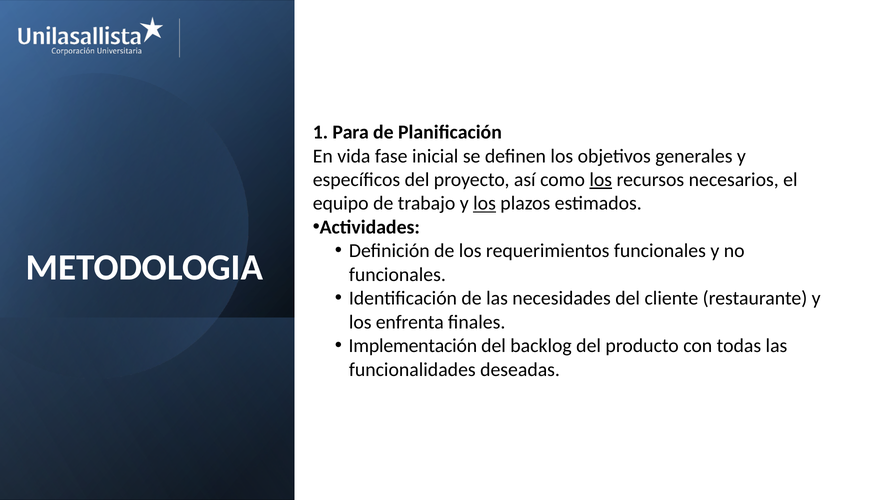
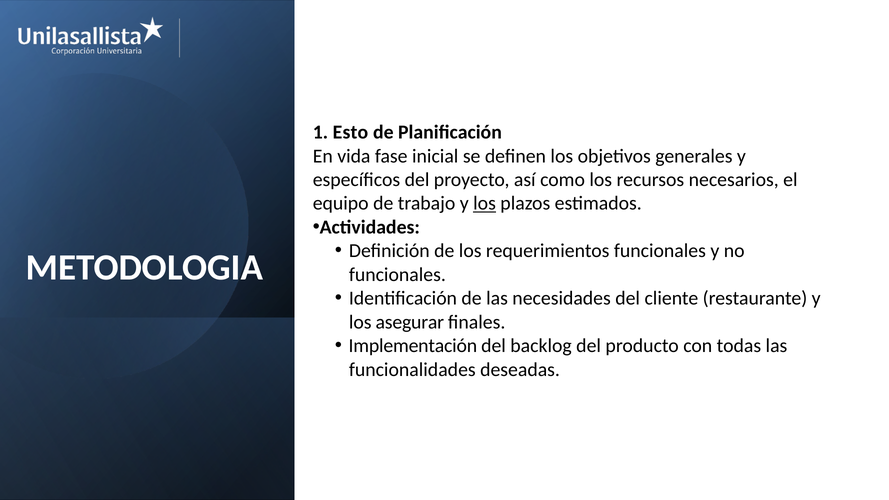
Para: Para -> Esto (350, 132)
los underline: present -> none (601, 180)
enfrenta: enfrenta -> asegurar (410, 322)
